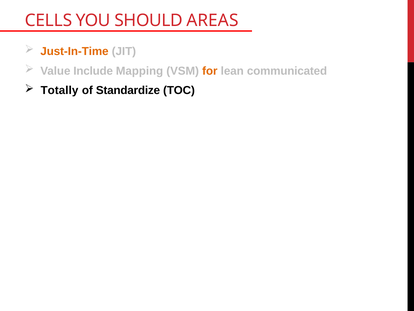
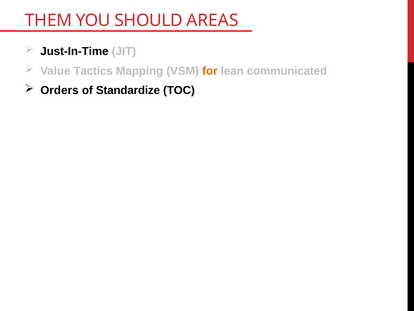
CELLS: CELLS -> THEM (48, 21)
Just-In-Time colour: orange -> black (74, 51)
Include: Include -> Tactics (93, 71)
Totally: Totally -> Orders (59, 90)
